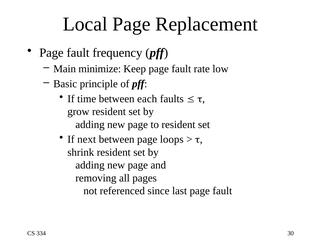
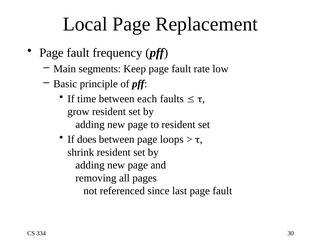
minimize: minimize -> segments (100, 69)
next: next -> does (87, 139)
